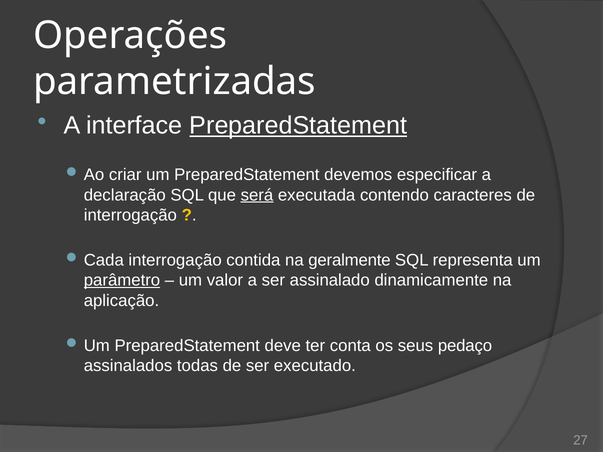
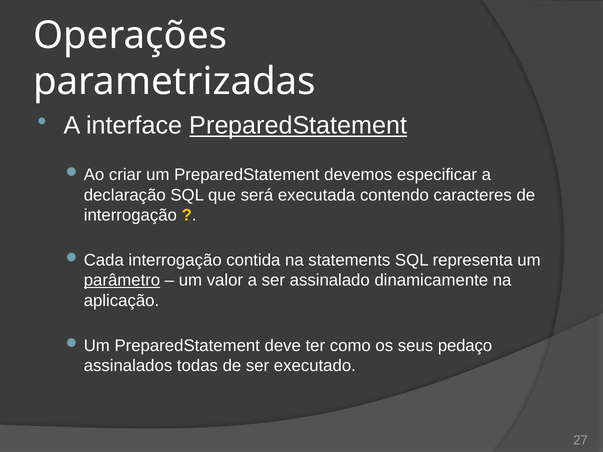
será underline: present -> none (257, 195)
geralmente: geralmente -> statements (349, 260)
conta: conta -> como (350, 346)
